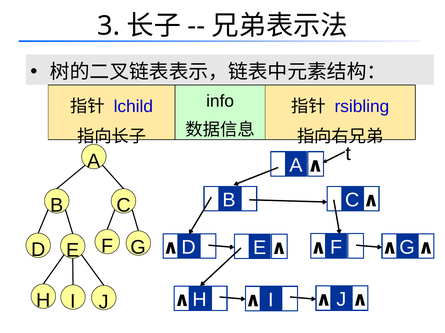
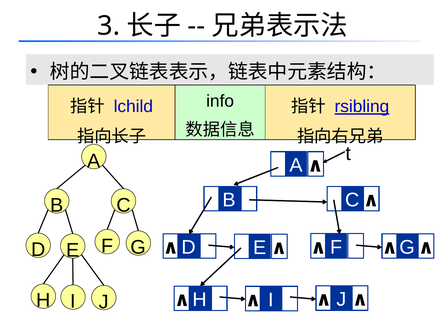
rsibling underline: none -> present (362, 107)
